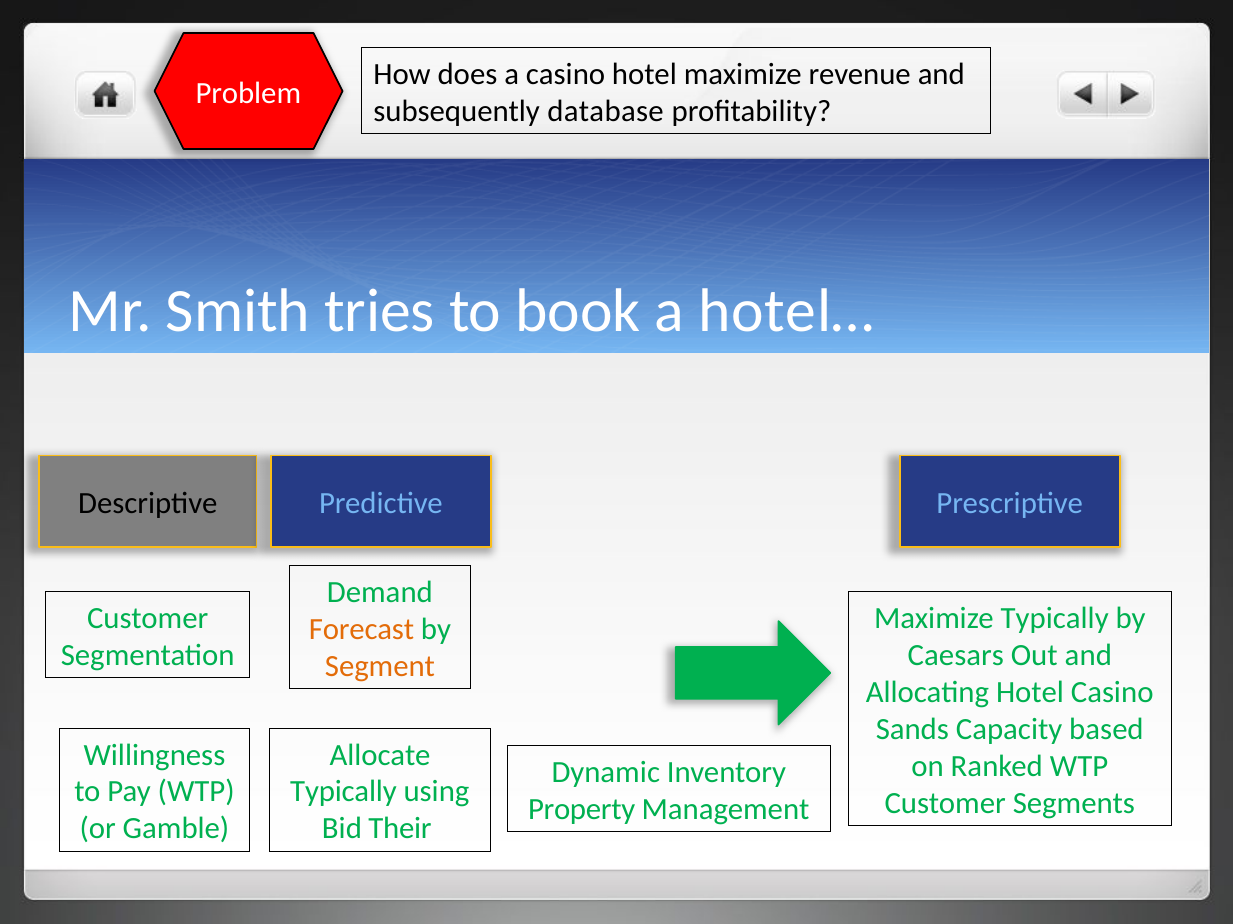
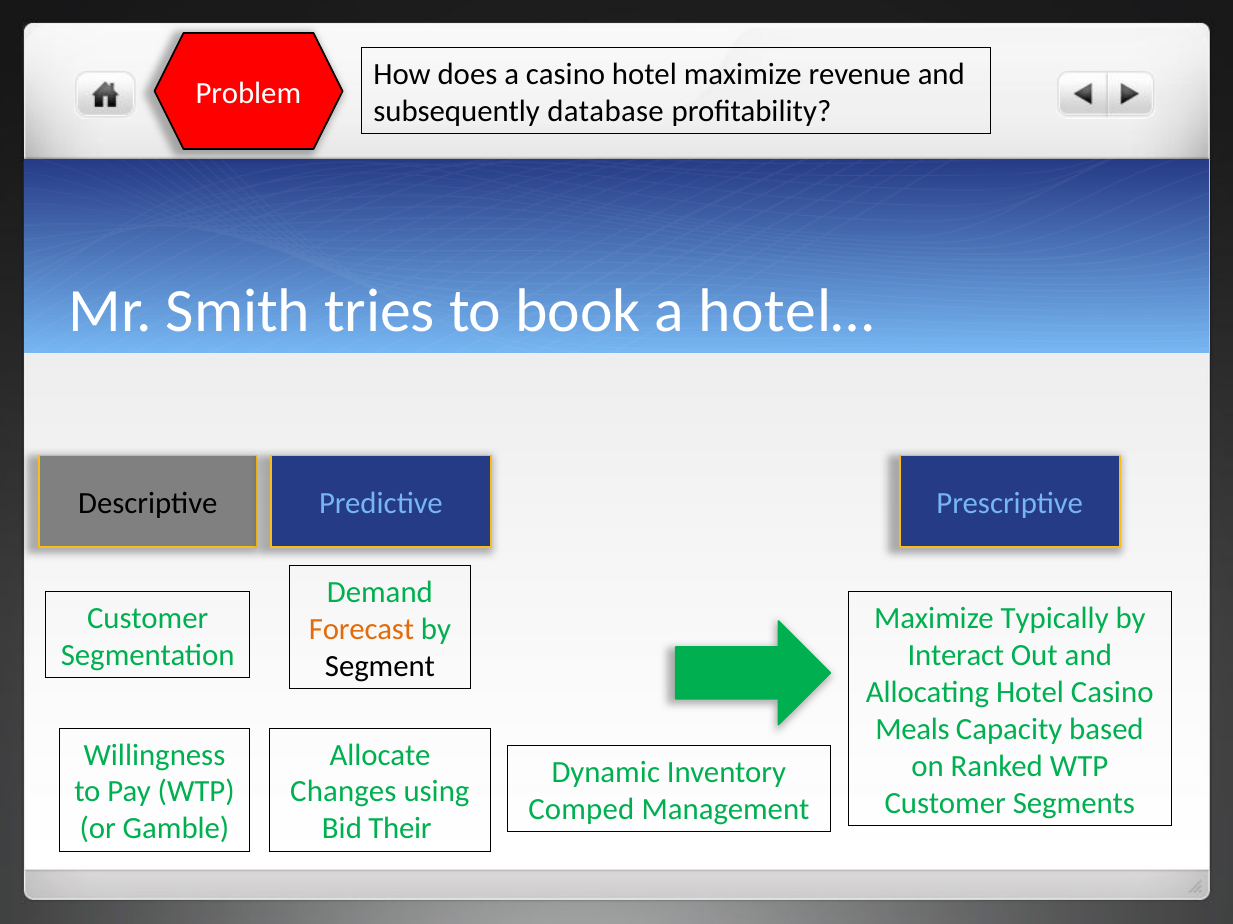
Caesars: Caesars -> Interact (956, 656)
Segment colour: orange -> black (380, 667)
Sands: Sands -> Meals (912, 730)
Typically: Typically -> Changes (343, 792)
Property: Property -> Comped (581, 810)
